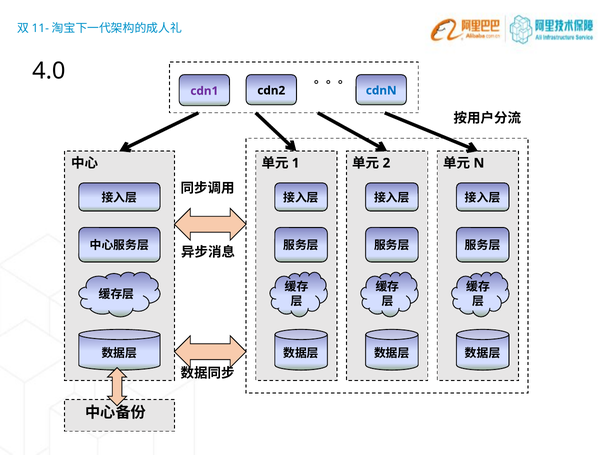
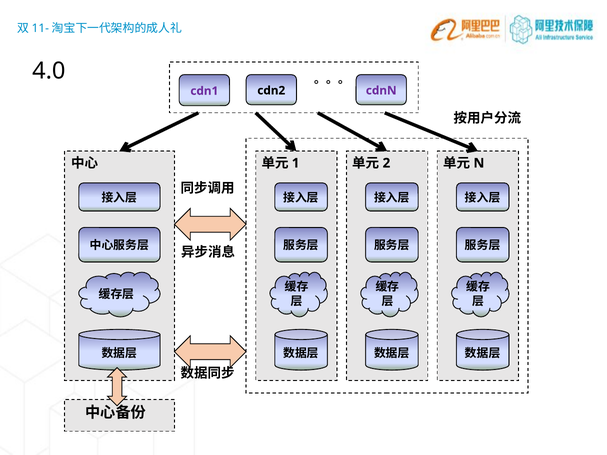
cdnN colour: blue -> purple (381, 91)
